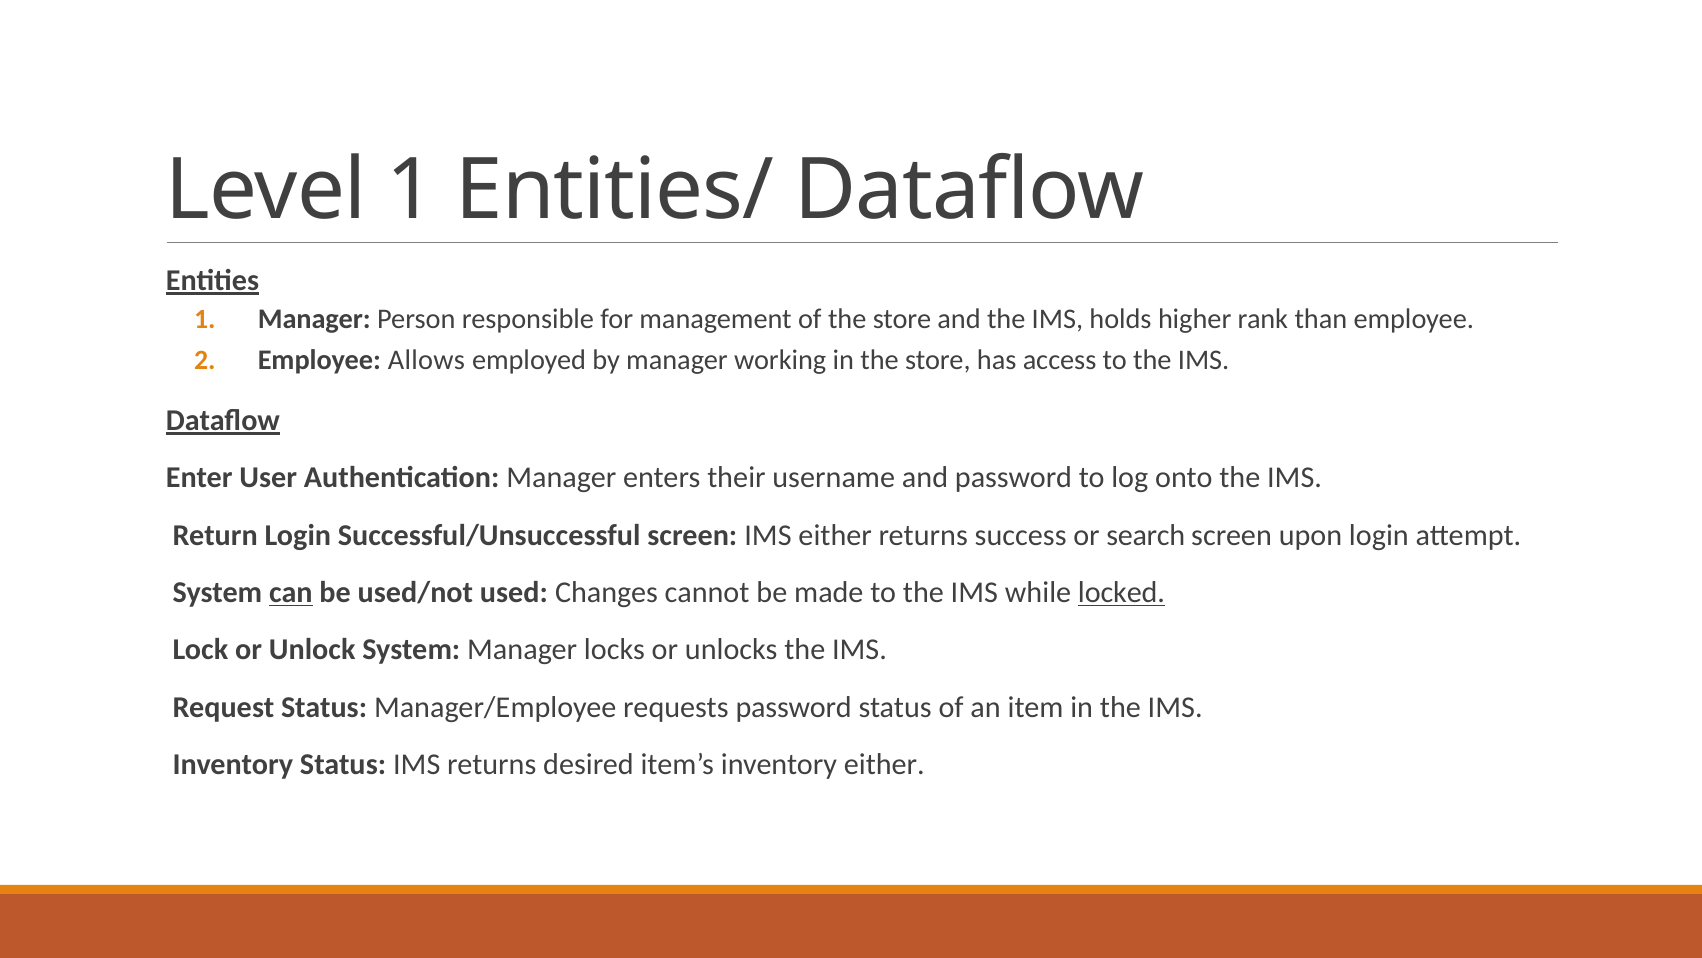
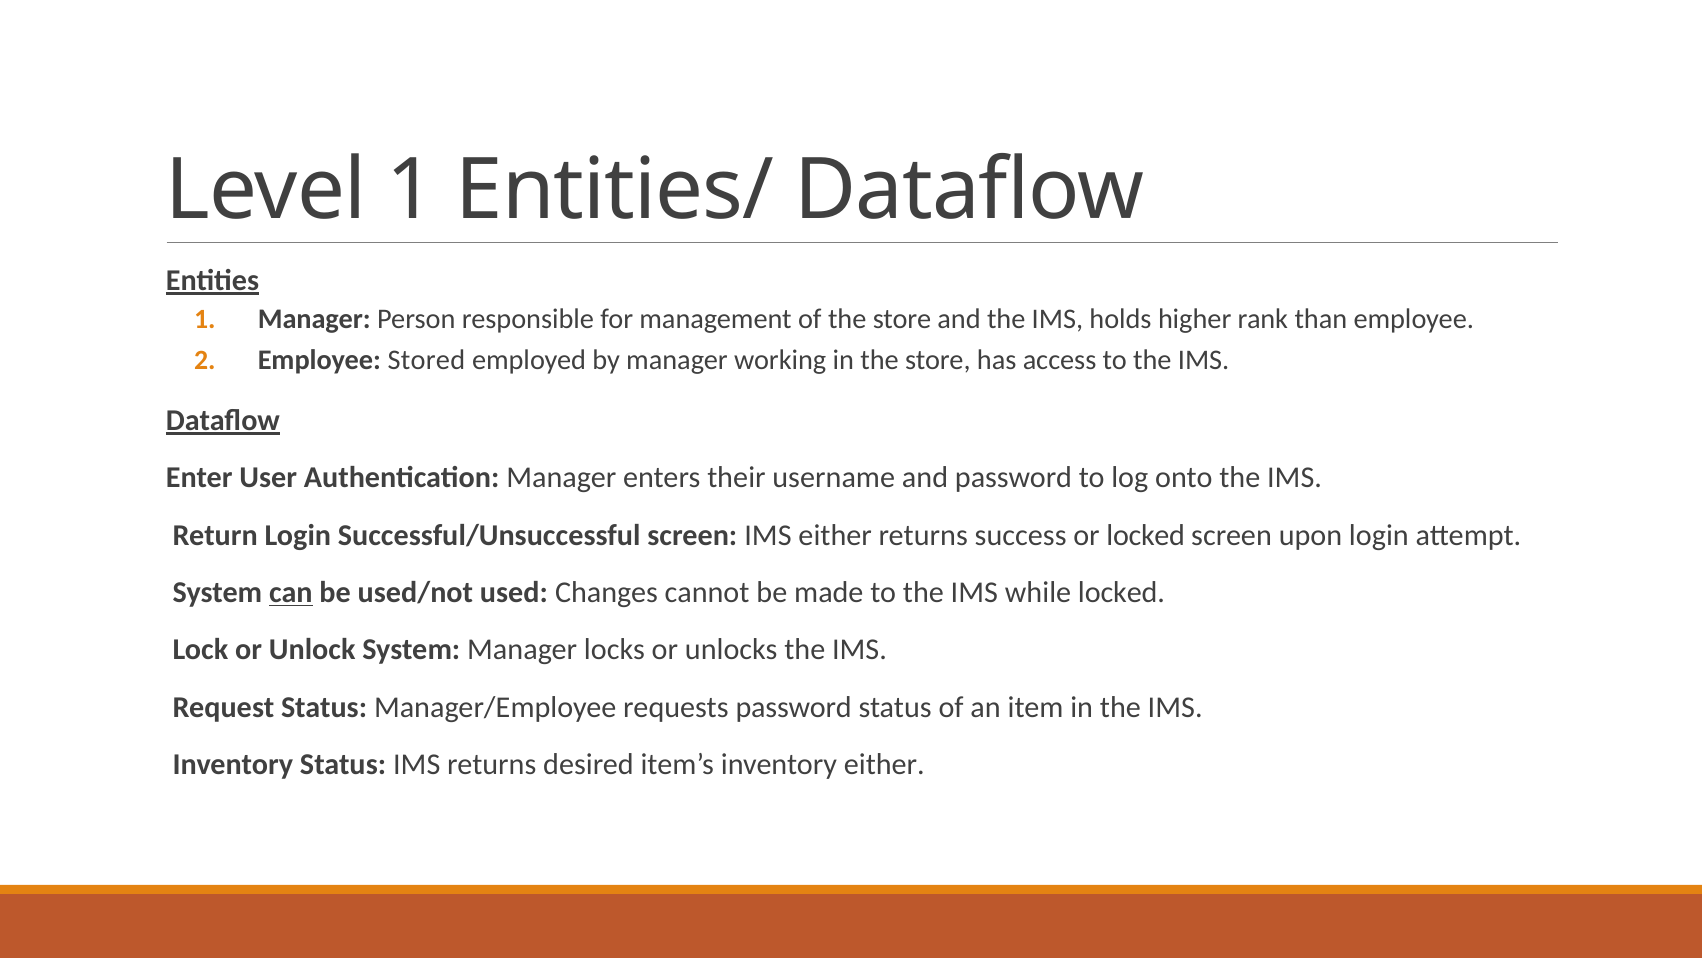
Allows: Allows -> Stored (426, 360)
or search: search -> locked (1146, 535)
locked underline: present -> none (1121, 592)
